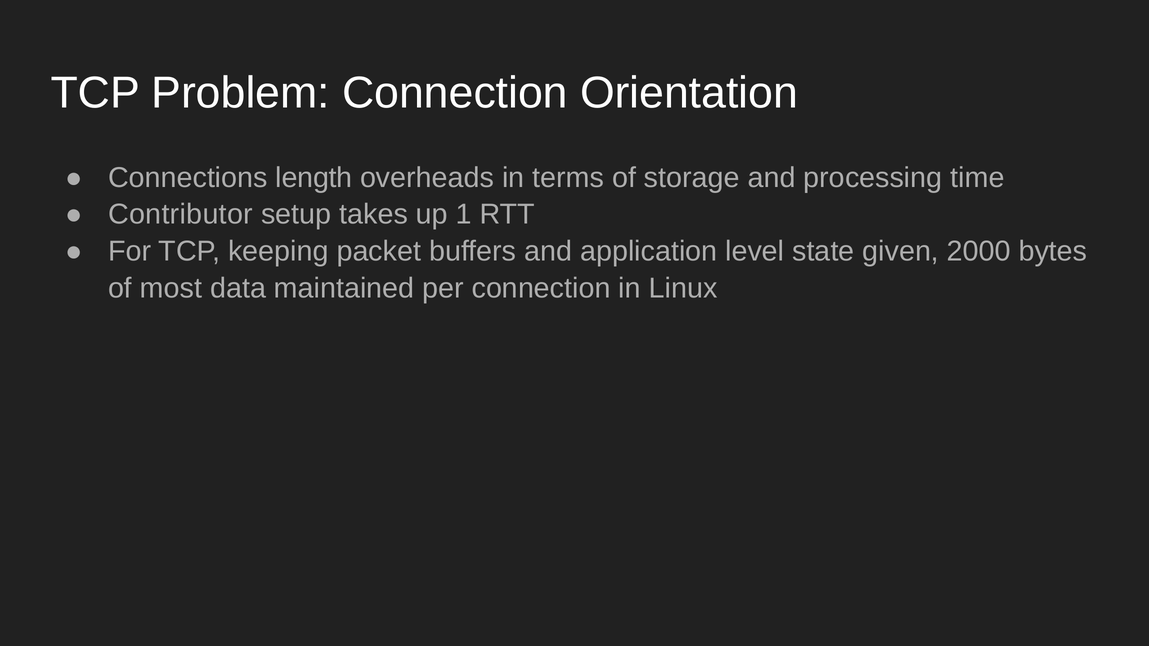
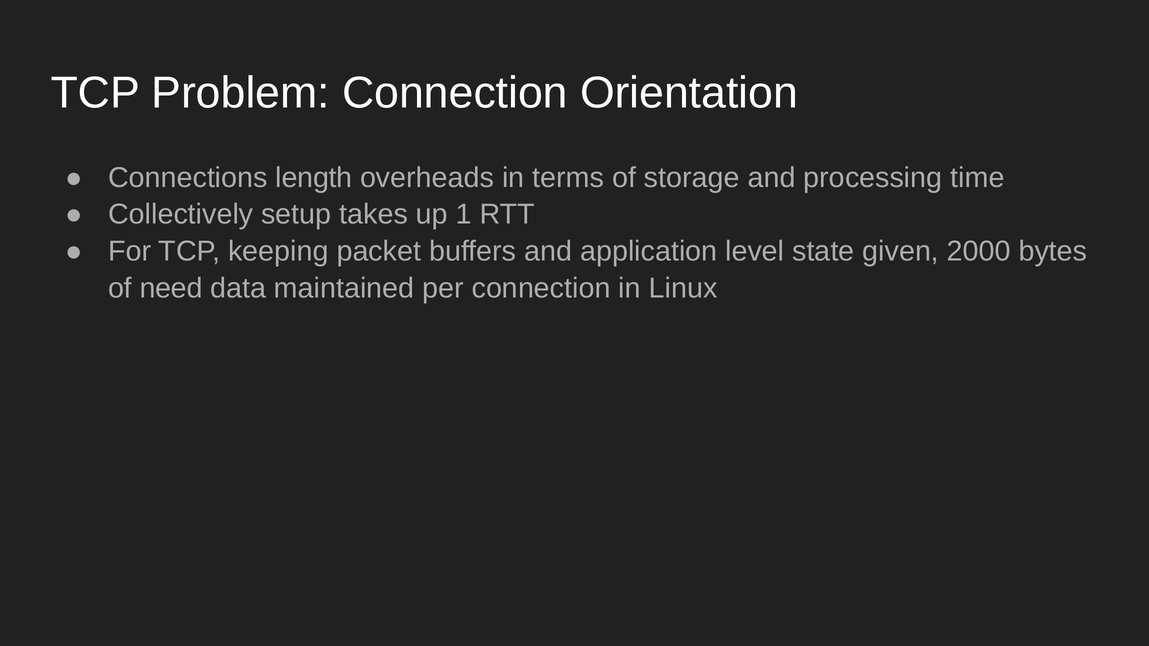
Contributor: Contributor -> Collectively (181, 215)
most: most -> need (171, 289)
